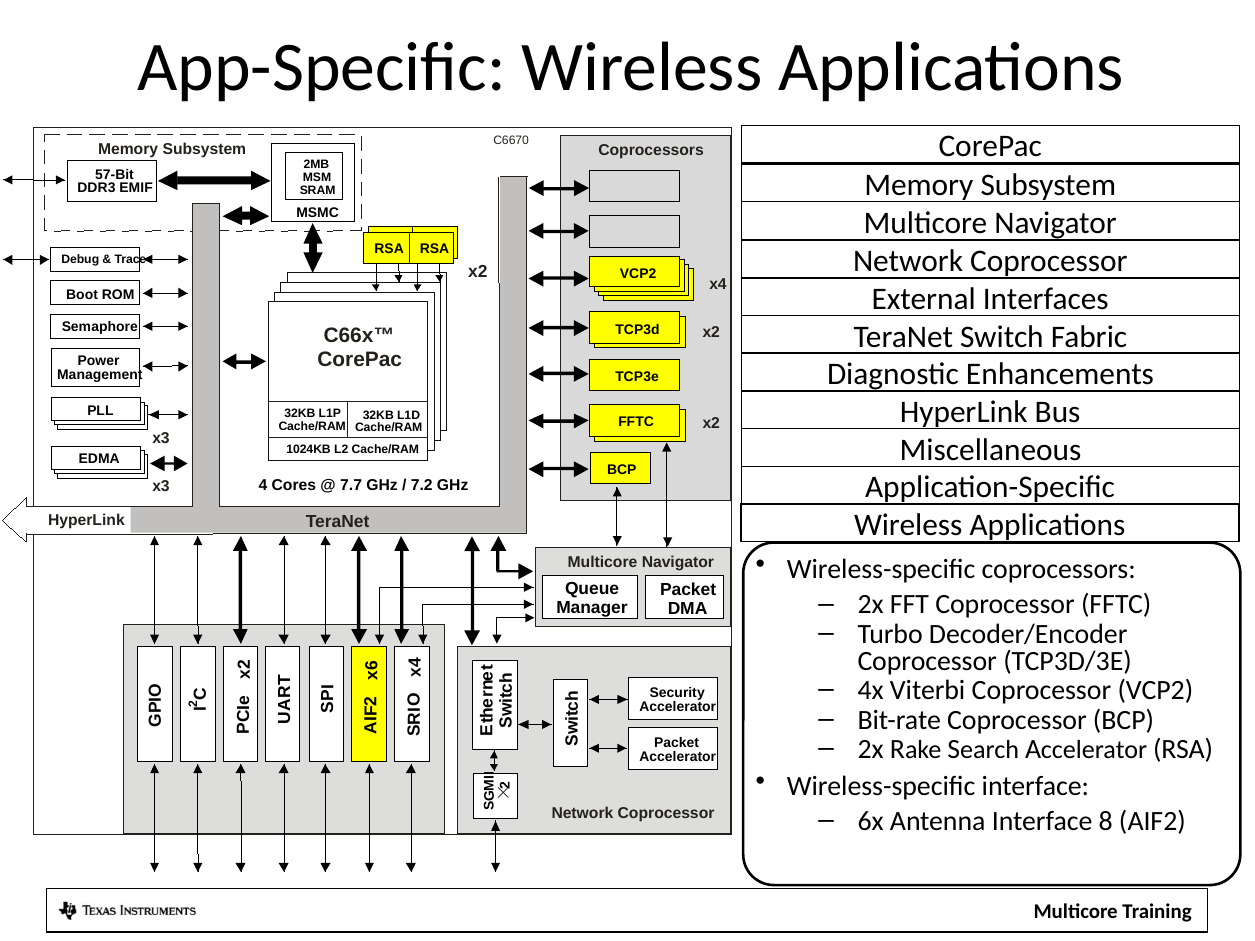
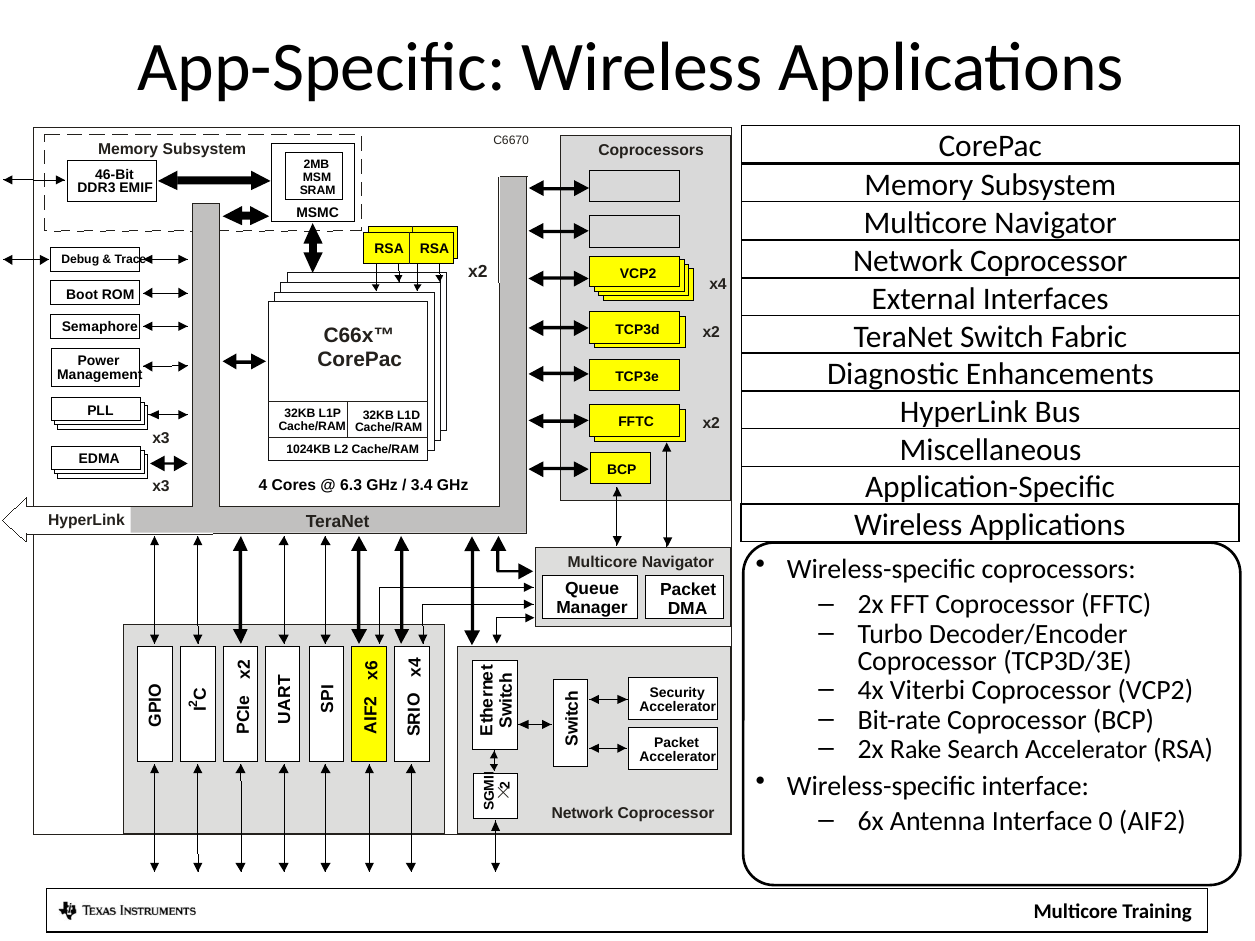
57-Bit: 57-Bit -> 46-Bit (115, 175)
7.7: 7.7 -> 6.3 (351, 485)
7.2: 7.2 -> 3.4 (422, 485)
8: 8 -> 0 (1106, 822)
